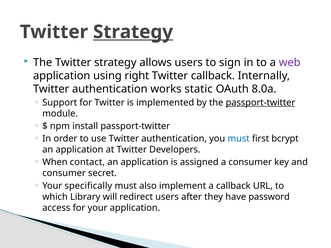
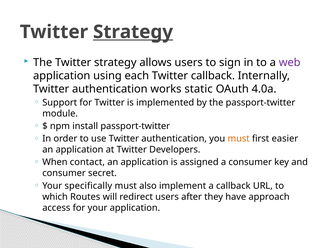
right: right -> each (137, 76)
8.0a: 8.0a -> 4.0a (264, 89)
passport-twitter underline: present -> none (260, 103)
must colour: blue -> orange (239, 139)
bcrypt: bcrypt -> easier (285, 139)
Library: Library -> Routes (85, 197)
password: password -> approach (269, 197)
